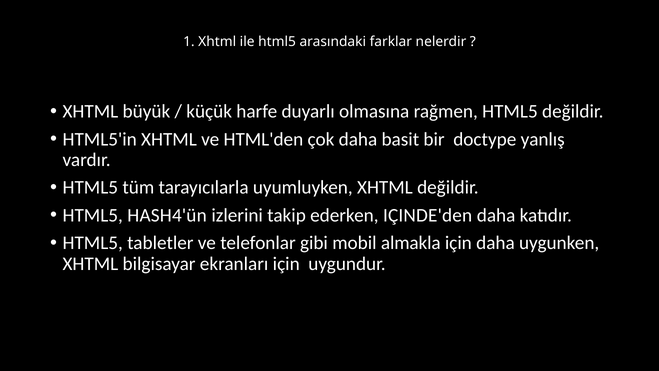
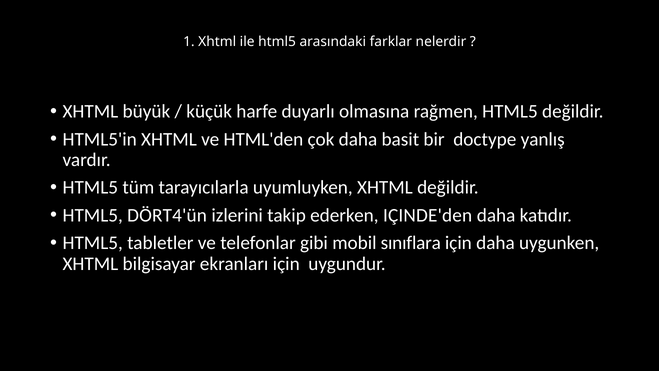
HASH4'ün: HASH4'ün -> DÖRT4'ün (167, 215)
almakla: almakla -> sınıflara (411, 243)
